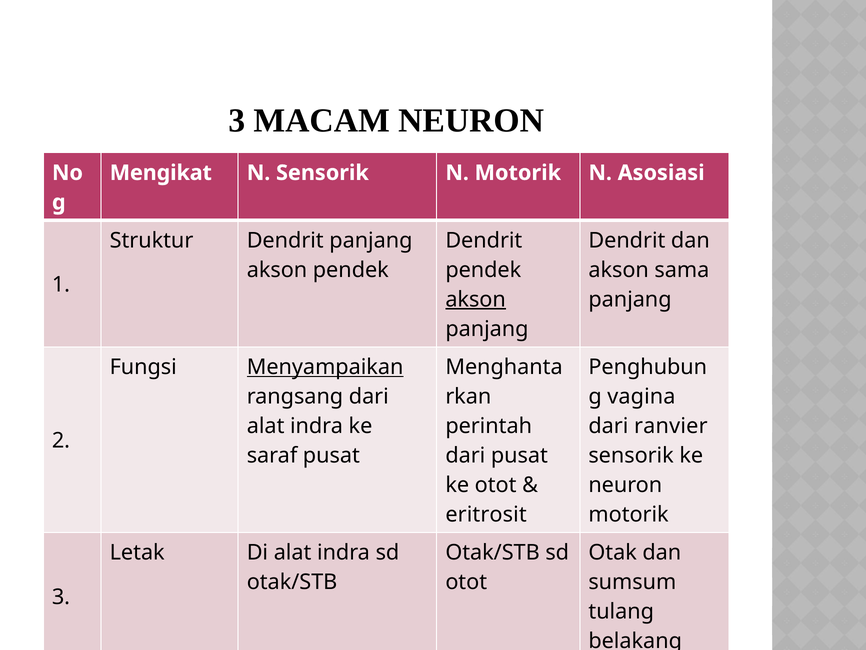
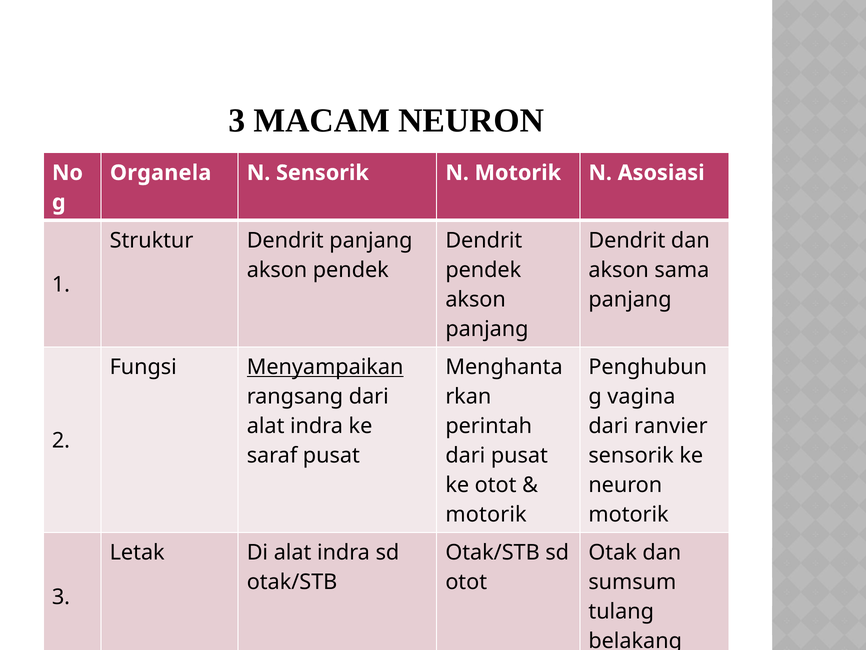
Mengikat: Mengikat -> Organela (161, 173)
akson underline: present -> none (476, 299)
eritrosit: eritrosit -> motorik (486, 514)
